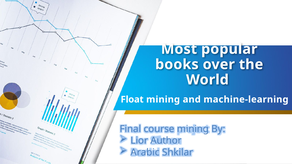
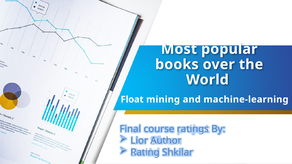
course mining: mining -> ratings (193, 129)
Arabic: Arabic -> Rating (145, 152)
